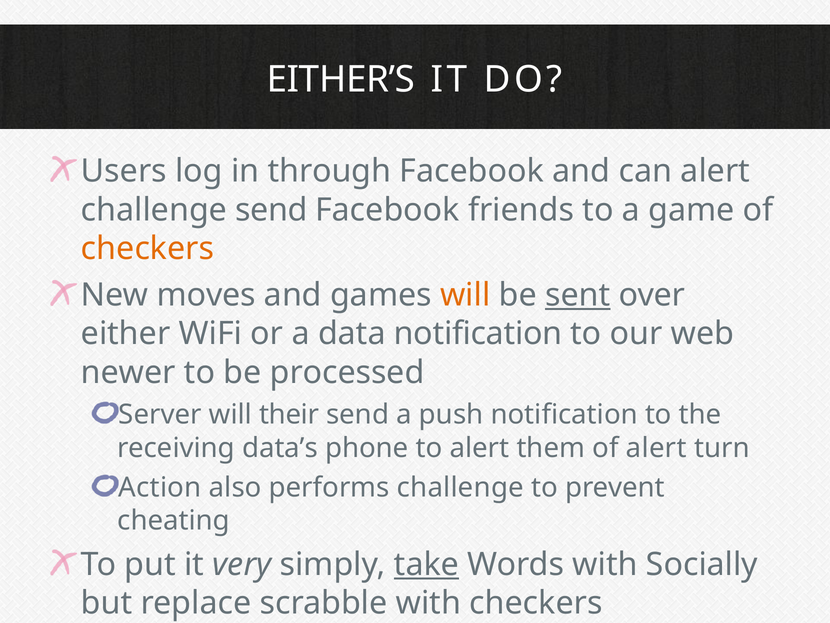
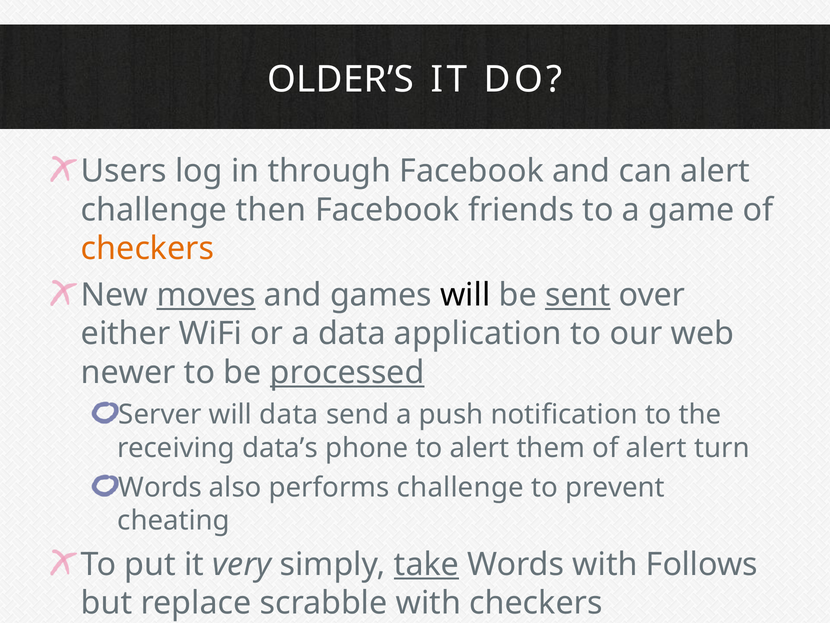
EITHER’S: EITHER’S -> OLDER’S (341, 79)
challenge send: send -> then (271, 210)
moves underline: none -> present (206, 295)
will colour: orange -> black (465, 295)
data notification: notification -> application (478, 333)
processed underline: none -> present (347, 372)
will their: their -> data (289, 414)
Action: Action -> Words (160, 487)
Socially: Socially -> Follows (702, 564)
